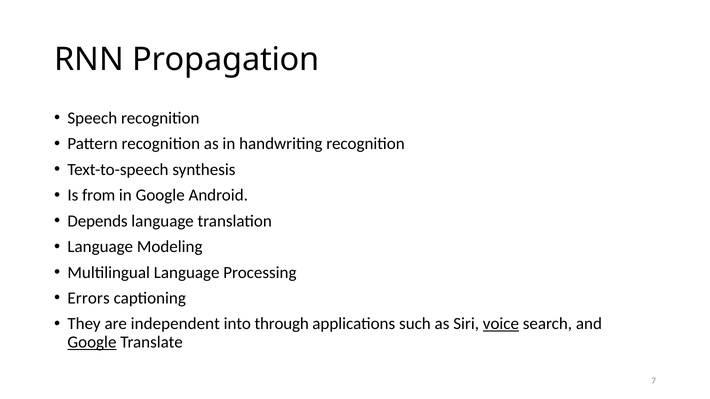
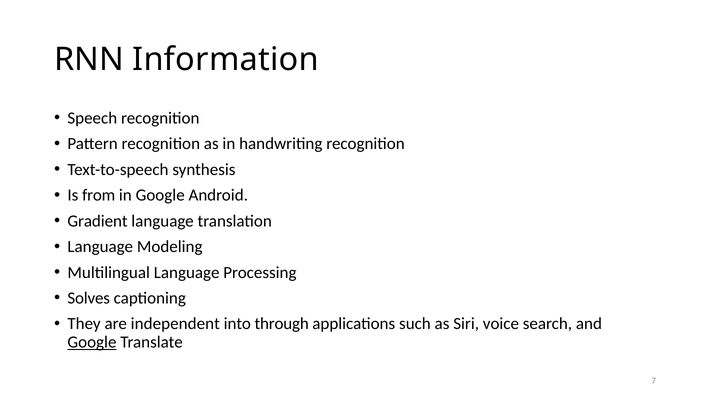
Propagation: Propagation -> Information (226, 60)
Depends: Depends -> Gradient (98, 221)
Errors: Errors -> Solves (89, 298)
voice underline: present -> none (501, 324)
